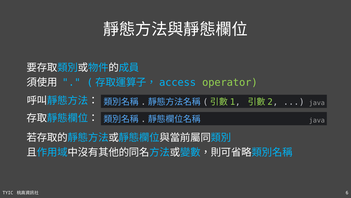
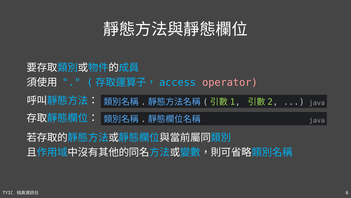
operator colour: light green -> pink (230, 82)
